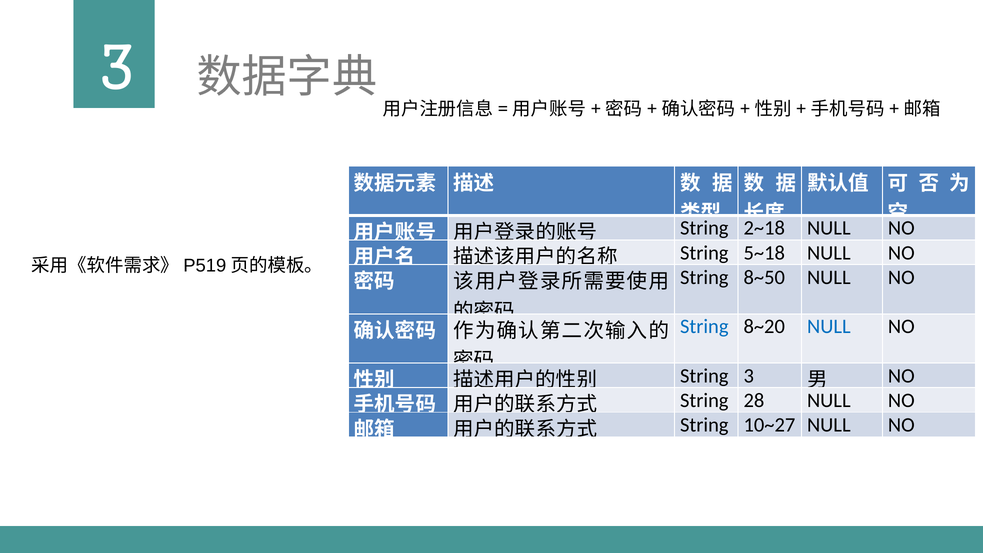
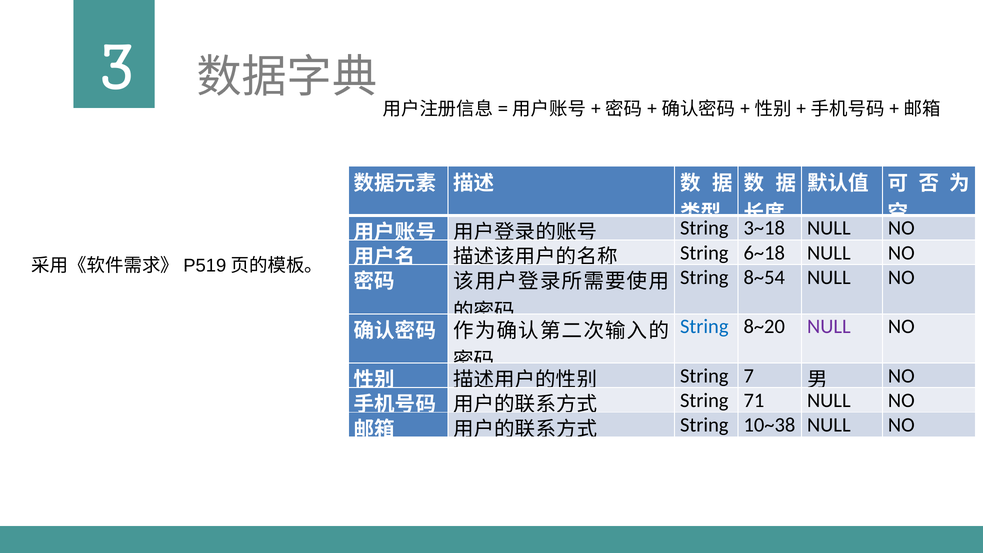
2~18: 2~18 -> 3~18 (764, 228)
5~18: 5~18 -> 6~18 (764, 253)
8~50: 8~50 -> 8~54 (764, 277)
NULL colour: blue -> purple (829, 327)
String 3: 3 -> 7 (749, 376)
28: 28 -> 71 (754, 400)
10~27: 10~27 -> 10~38 (769, 425)
